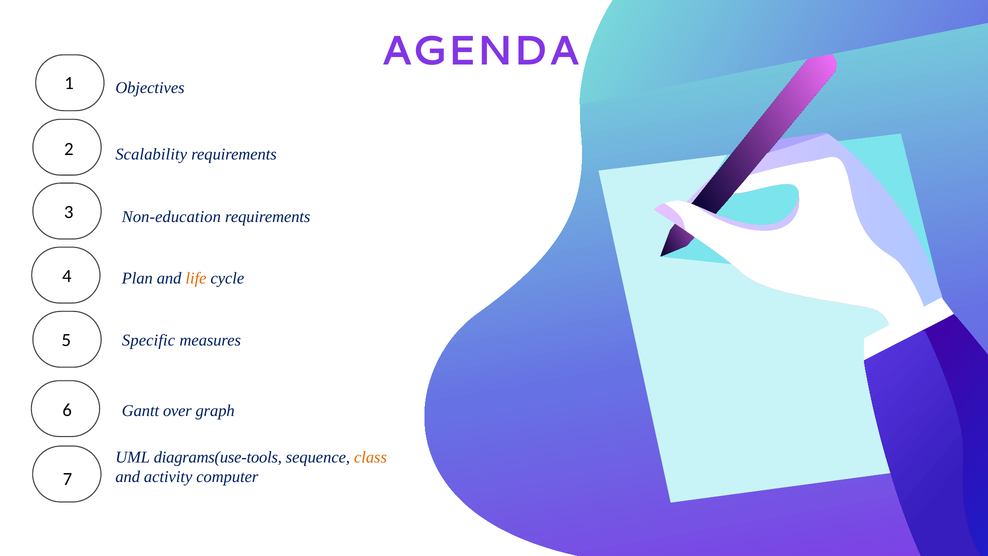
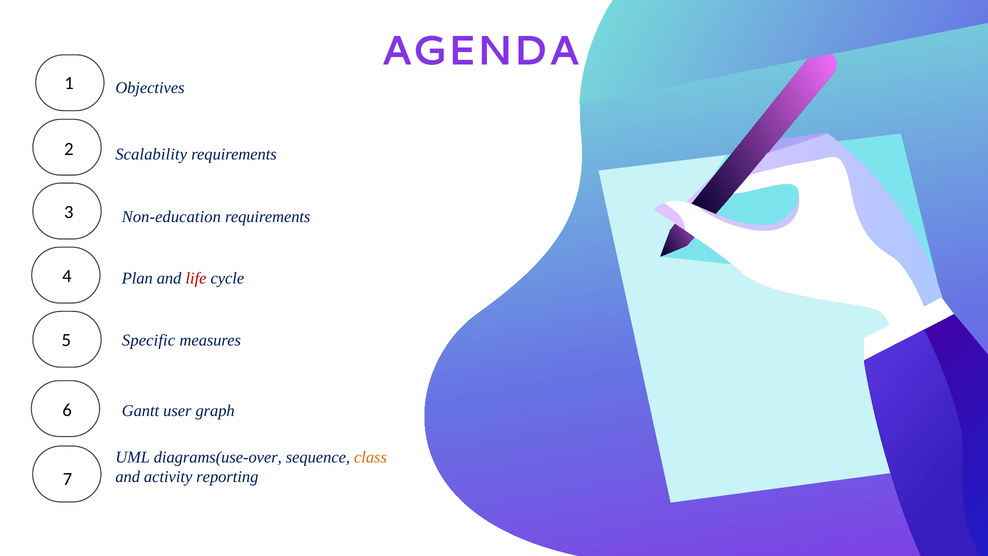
life colour: orange -> red (196, 278)
over: over -> user (177, 411)
diagrams(use-tools: diagrams(use-tools -> diagrams(use-over (218, 457)
computer: computer -> reporting (227, 477)
